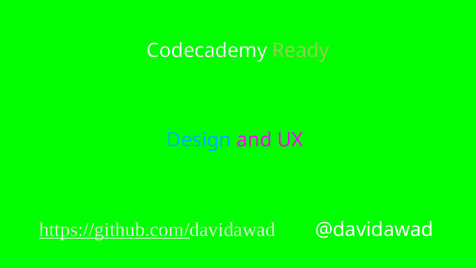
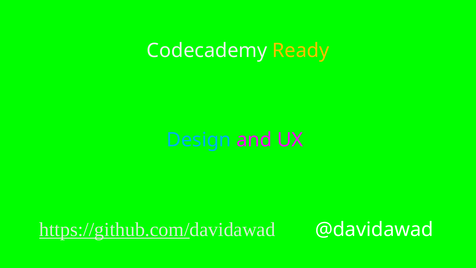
Ready colour: light green -> yellow (301, 51)
